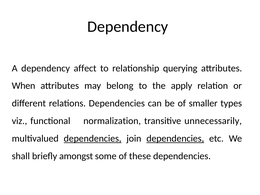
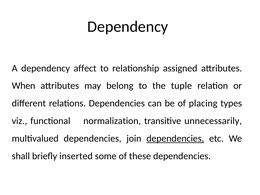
querying: querying -> assigned (180, 68)
apply: apply -> tuple (181, 86)
smaller: smaller -> placing (203, 103)
dependencies underline: present -> none (93, 138)
amongst: amongst -> inserted (76, 156)
